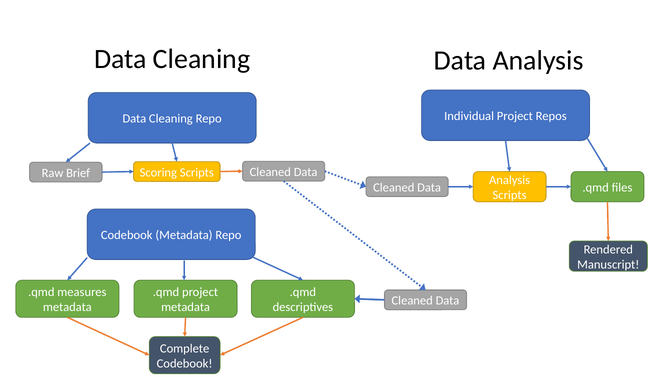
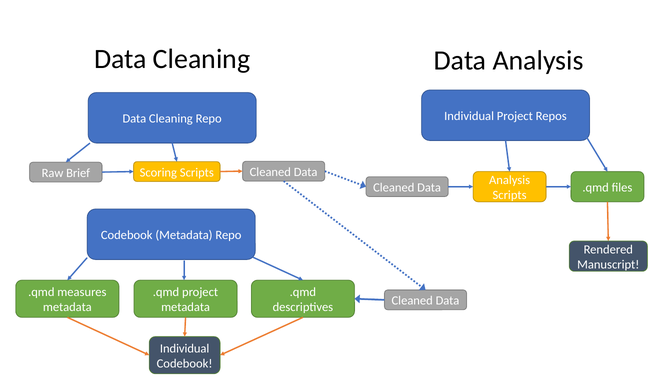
Complete: Complete -> Individual (185, 348)
